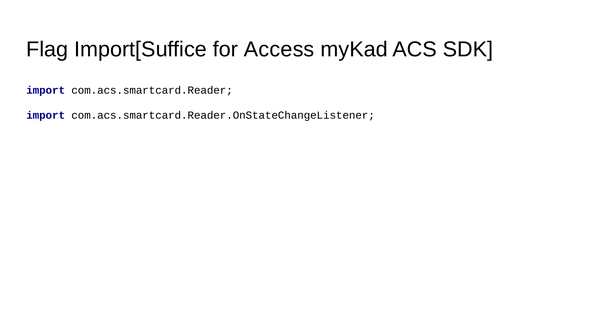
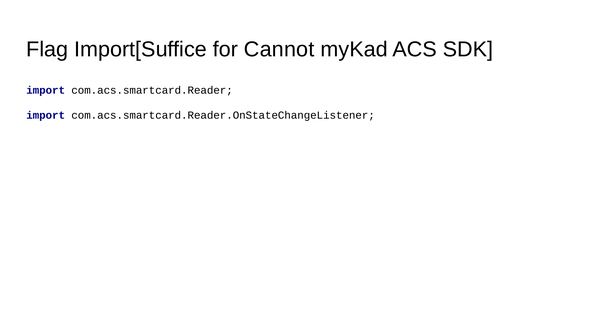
Access: Access -> Cannot (279, 49)
